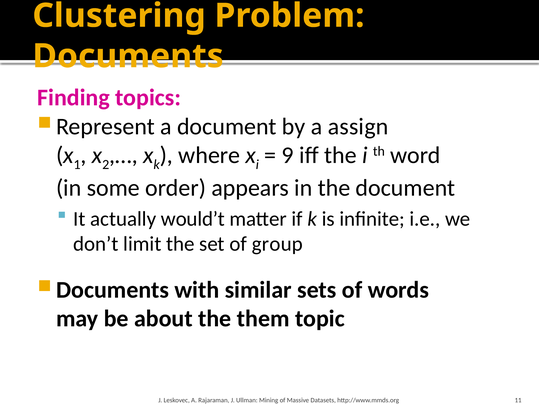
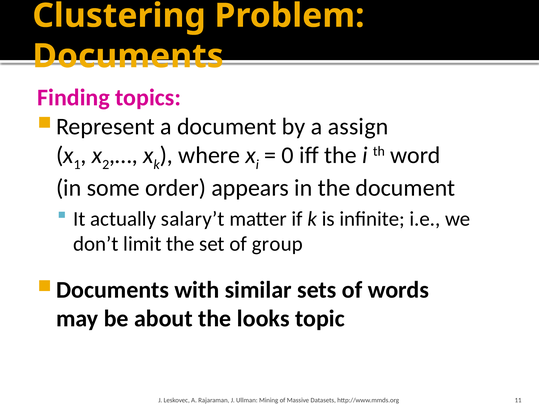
9: 9 -> 0 (288, 155)
would’t: would’t -> salary’t (193, 219)
them: them -> looks (263, 319)
